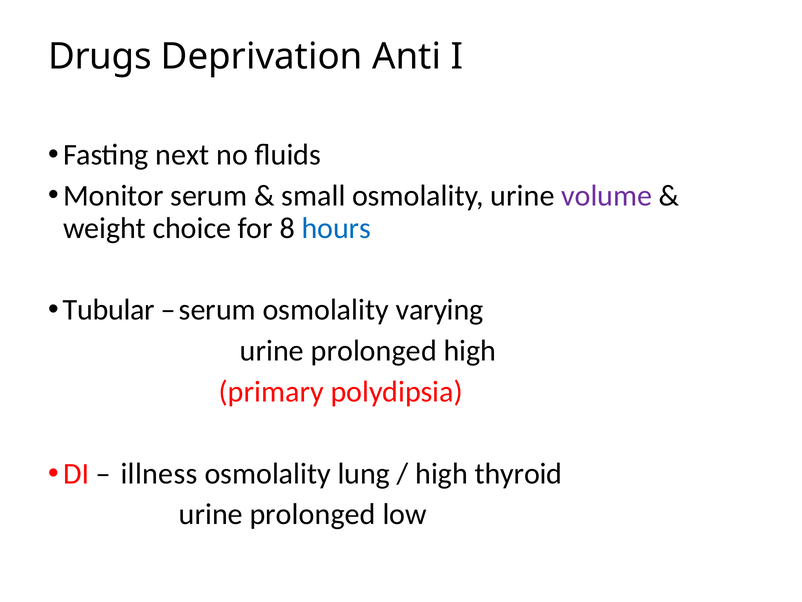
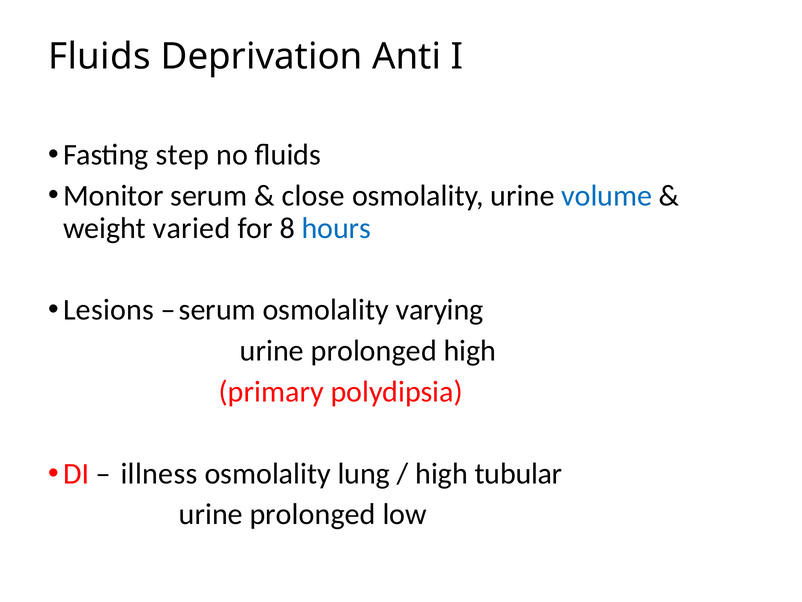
Drugs: Drugs -> Fluids (100, 57)
next: next -> step (182, 155)
small: small -> close (313, 195)
volume colour: purple -> blue (607, 195)
choice: choice -> varied (192, 228)
Tubular: Tubular -> Lesions (109, 310)
thyroid: thyroid -> tubular (519, 473)
